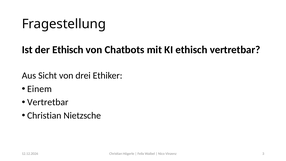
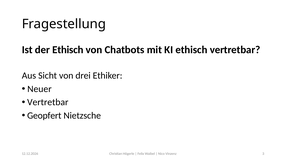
Einem: Einem -> Neuer (39, 89)
Christian: Christian -> Geopfert (44, 115)
